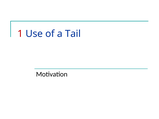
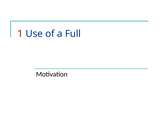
Tail: Tail -> Full (73, 34)
